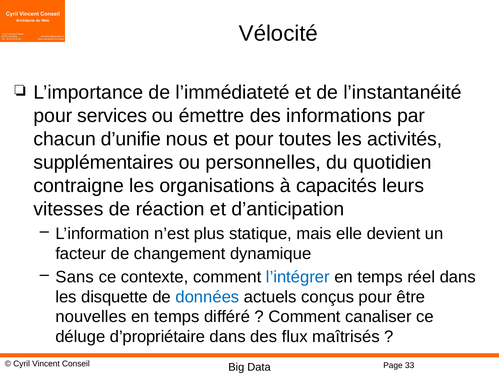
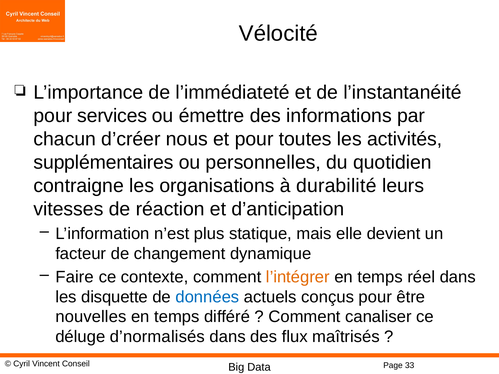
d’unifie: d’unifie -> d’créer (131, 139)
capacités: capacités -> durabilité (336, 186)
Sans: Sans -> Faire (75, 277)
l’intégrer colour: blue -> orange (298, 277)
d’propriétaire: d’propriétaire -> d’normalisés (157, 337)
